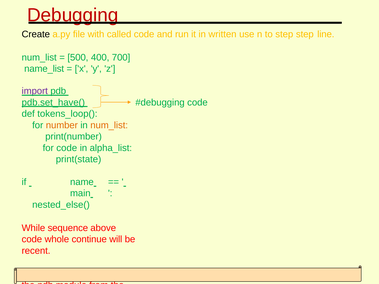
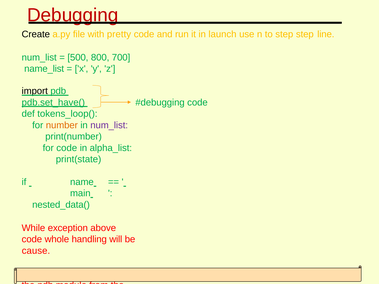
called: called -> pretty (119, 34)
written: written -> launch (222, 34)
400: 400 -> 800 (100, 58)
import colour: purple -> black (35, 91)
num_list colour: orange -> purple (109, 125)
nested_else(: nested_else( -> nested_data( (61, 205)
sequence: sequence -> exception (68, 228)
continue: continue -> handling (89, 239)
recent: recent -> cause (36, 251)
